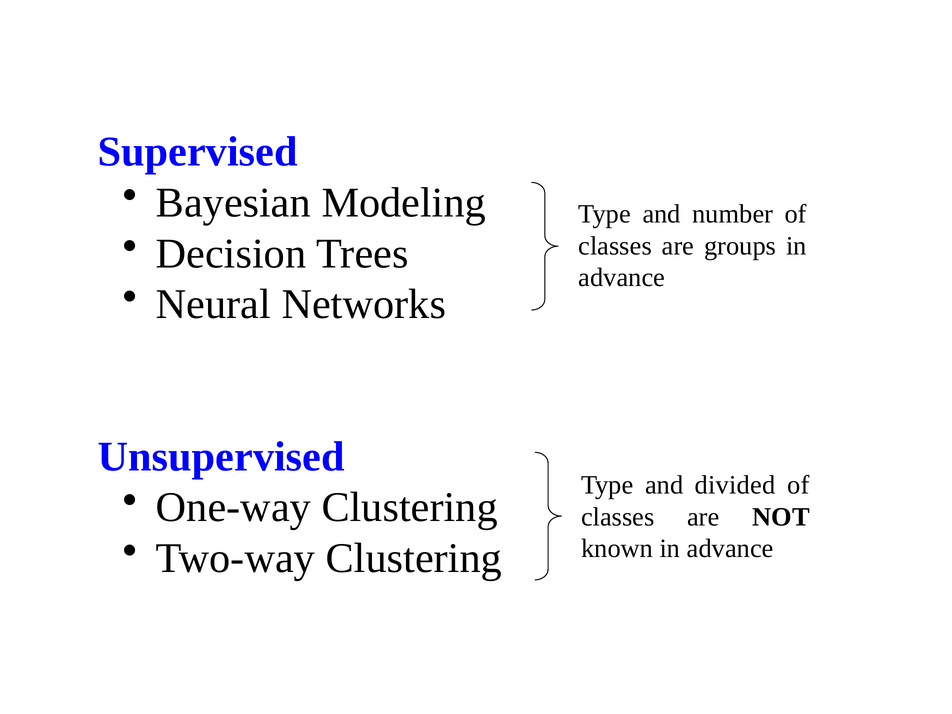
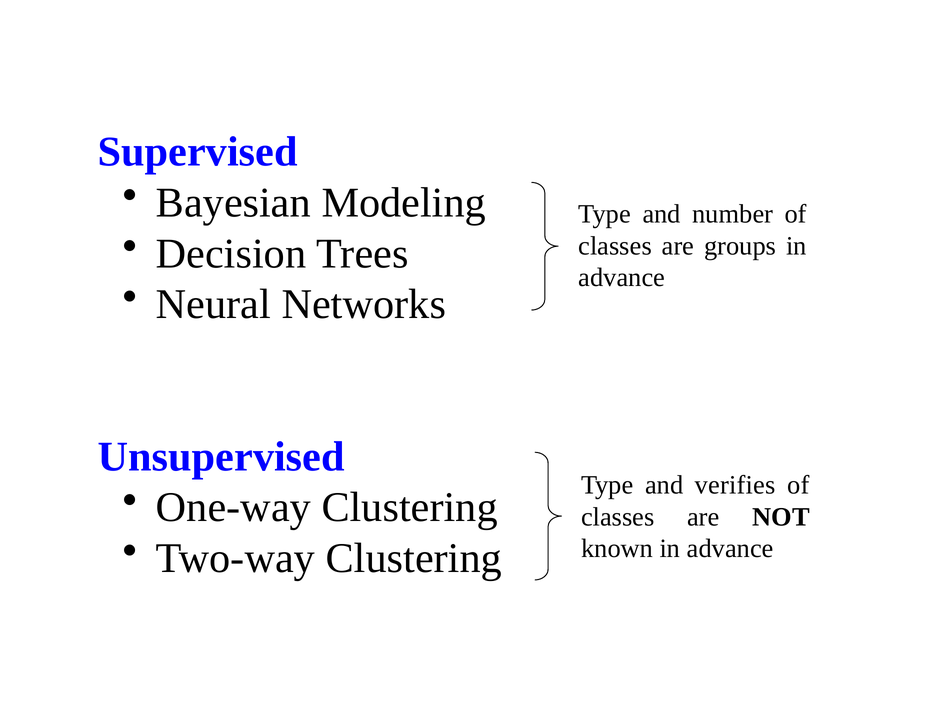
divided: divided -> verifies (735, 485)
